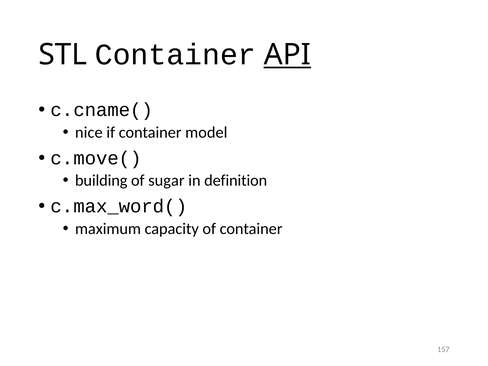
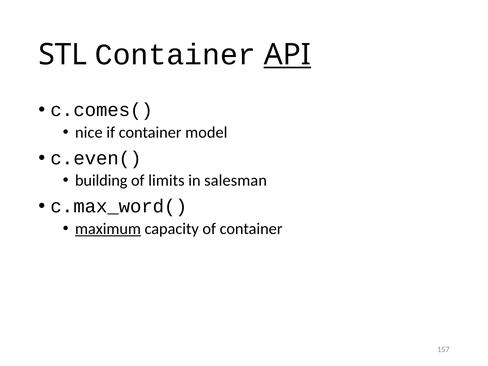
c.cname(: c.cname( -> c.comes( (102, 110)
c.move(: c.move( -> c.even( (96, 158)
sugar: sugar -> limits (166, 181)
definition: definition -> salesman (236, 181)
maximum underline: none -> present (108, 229)
